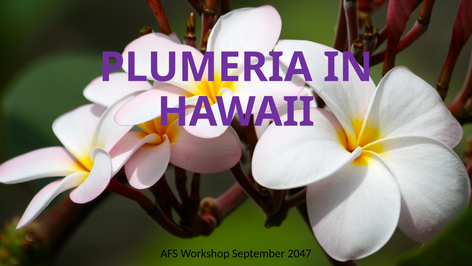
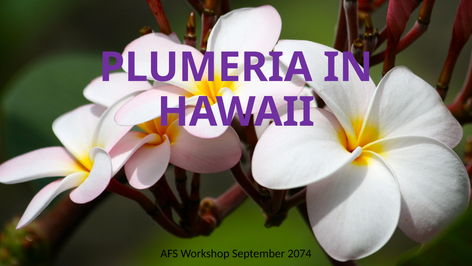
2047: 2047 -> 2074 (299, 253)
